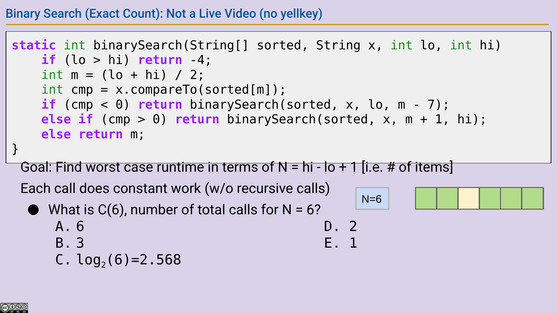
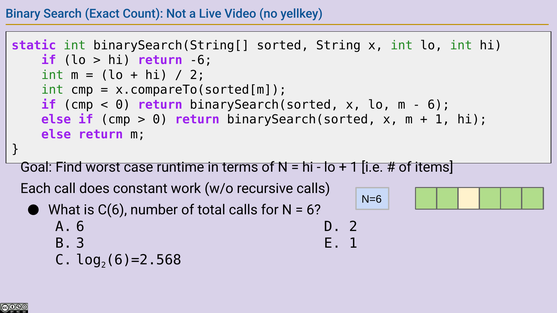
-4: -4 -> -6 (201, 60)
7: 7 -> 6 (439, 105)
